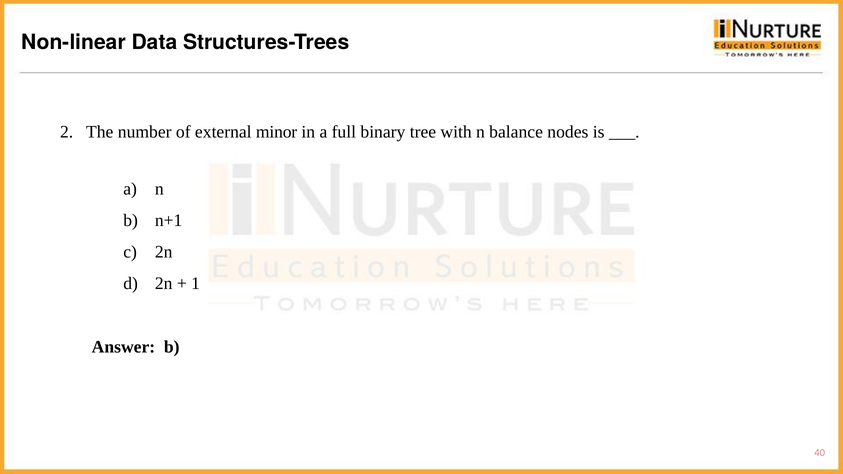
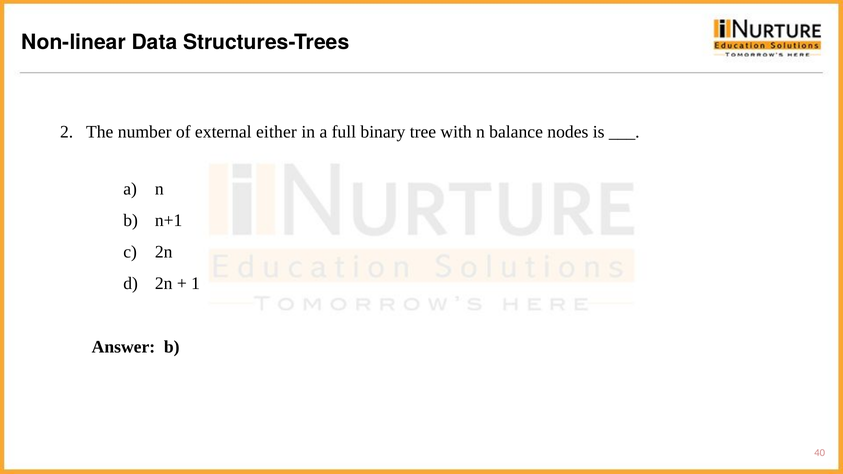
minor: minor -> either (276, 132)
